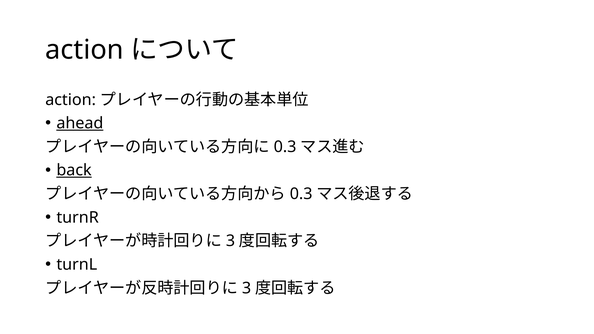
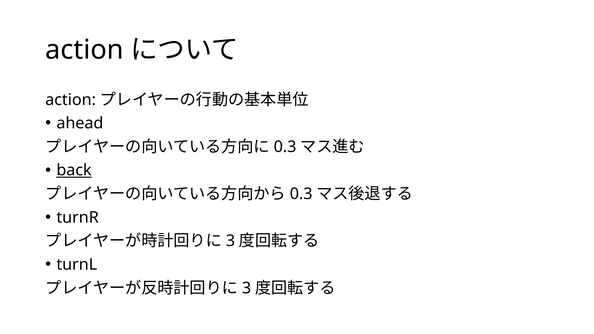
ahead underline: present -> none (80, 123)
